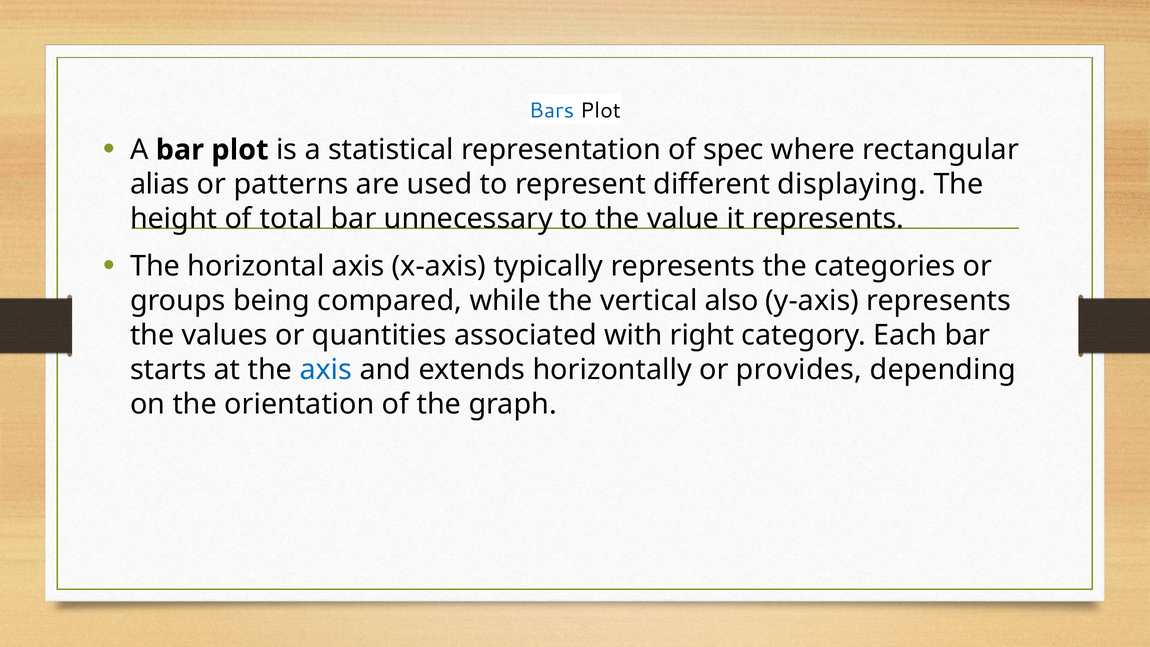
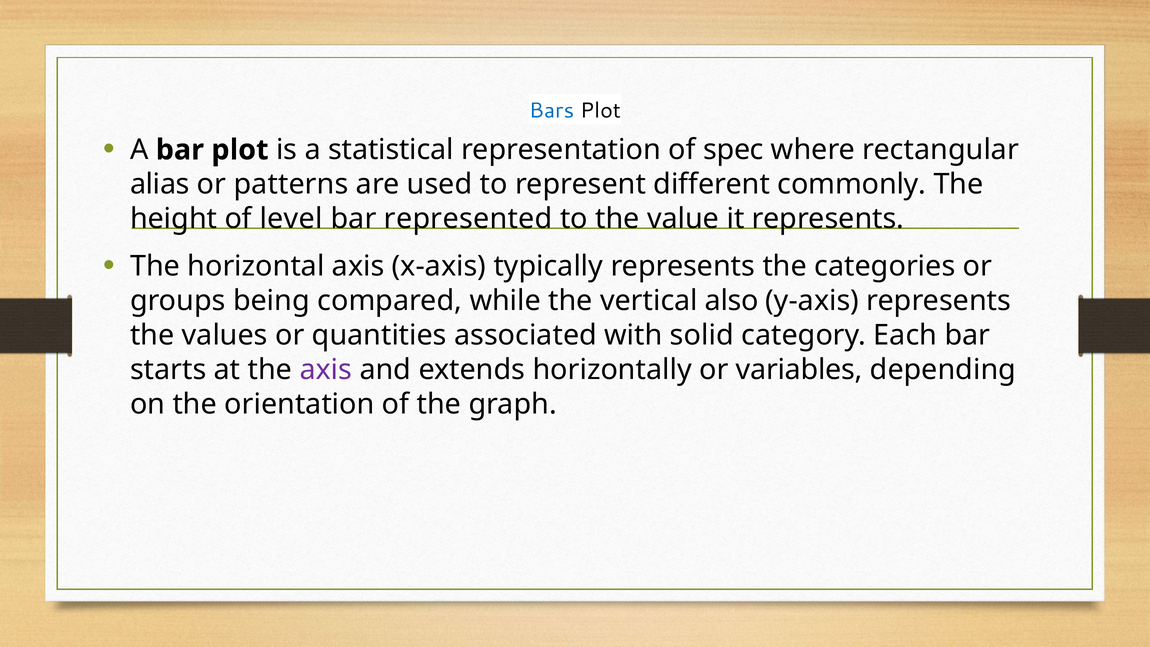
displaying: displaying -> commonly (852, 184)
total: total -> level (291, 219)
unnecessary: unnecessary -> represented (468, 219)
right: right -> solid (702, 335)
axis colour: blue -> purple (326, 370)
provides: provides -> variables (799, 370)
